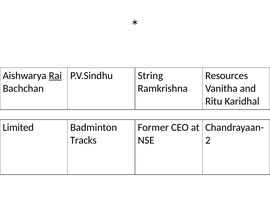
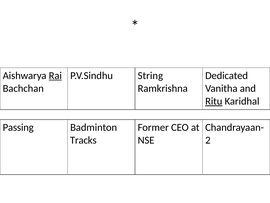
Resources: Resources -> Dedicated (227, 75)
Ritu underline: none -> present (214, 101)
Limited: Limited -> Passing (18, 127)
